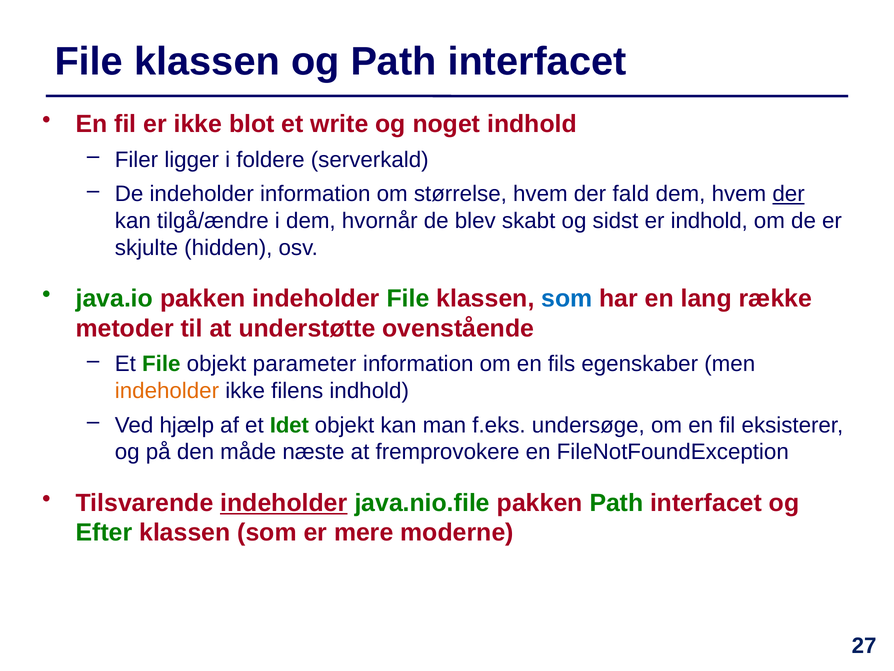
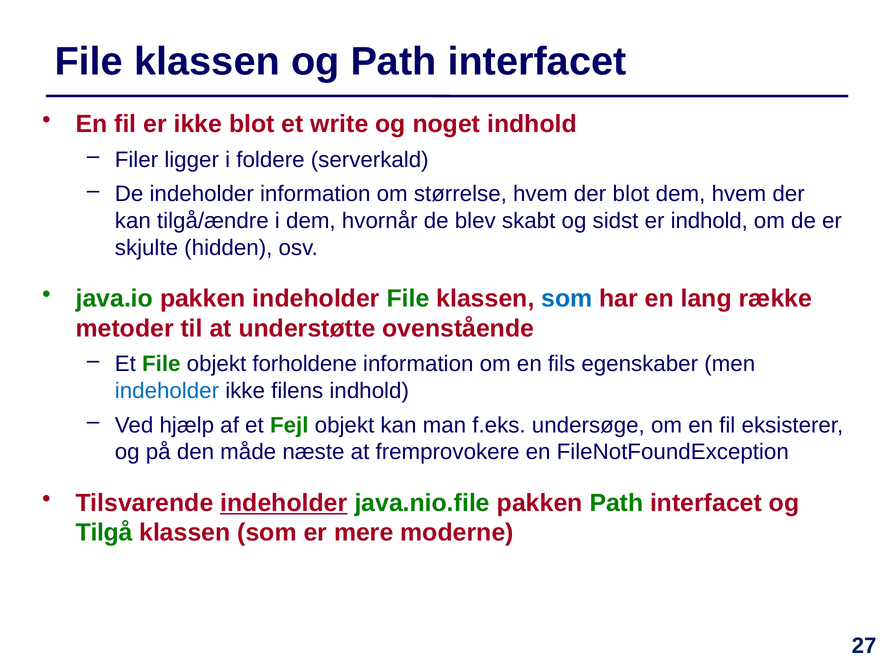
der fald: fald -> blot (631, 194)
der underline: present -> none (789, 194)
parameter: parameter -> forholdene (305, 364)
indeholder colour: orange -> blue (167, 391)
Idet: Idet -> Fejl (289, 425)
Efter: Efter -> Tilgå (104, 532)
